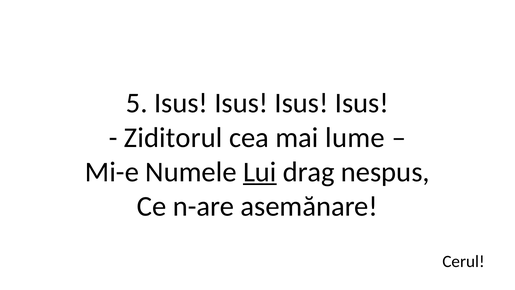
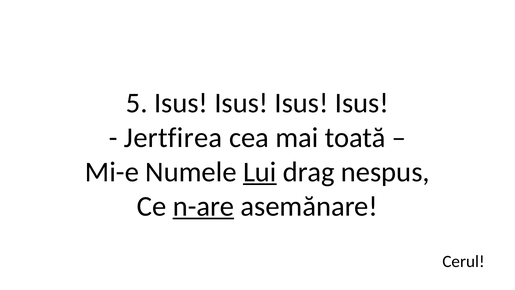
Ziditorul: Ziditorul -> Jertfirea (173, 137)
lume: lume -> toată (355, 137)
n-are underline: none -> present (203, 206)
